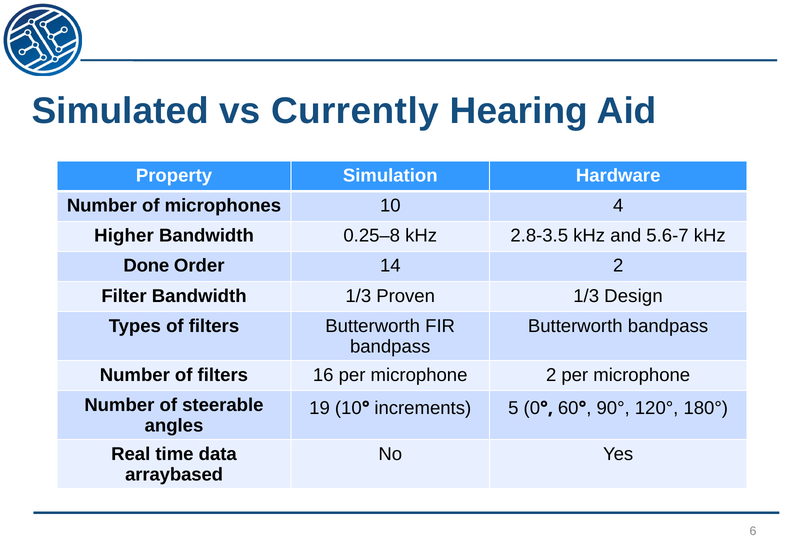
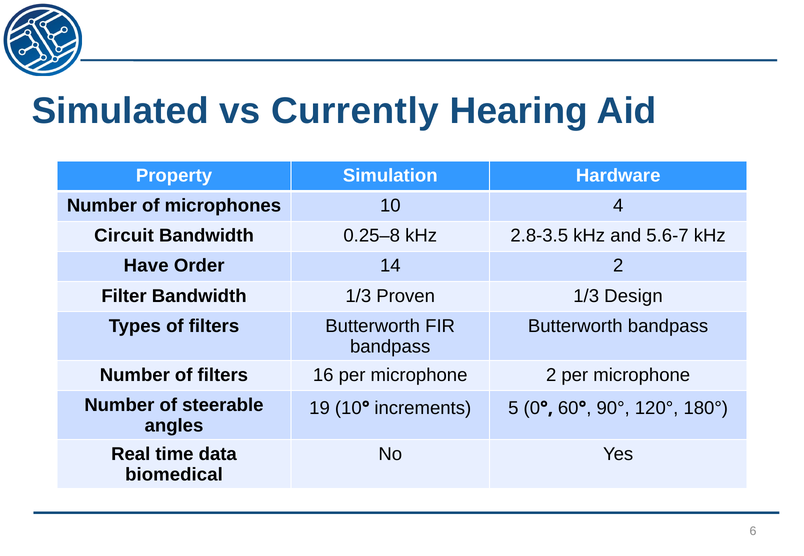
Higher: Higher -> Circuit (124, 236)
Done: Done -> Have (146, 266)
arraybased: arraybased -> biomedical (174, 475)
